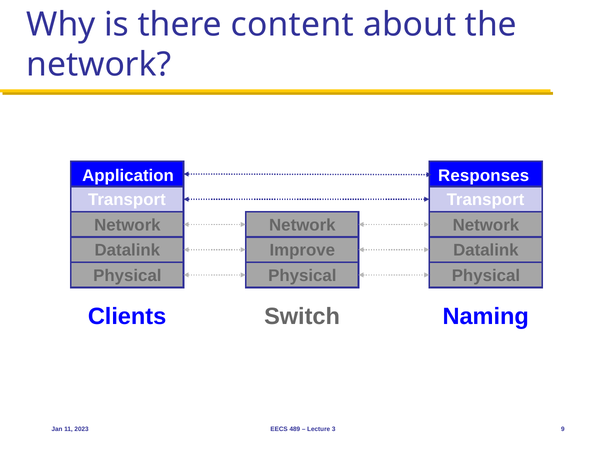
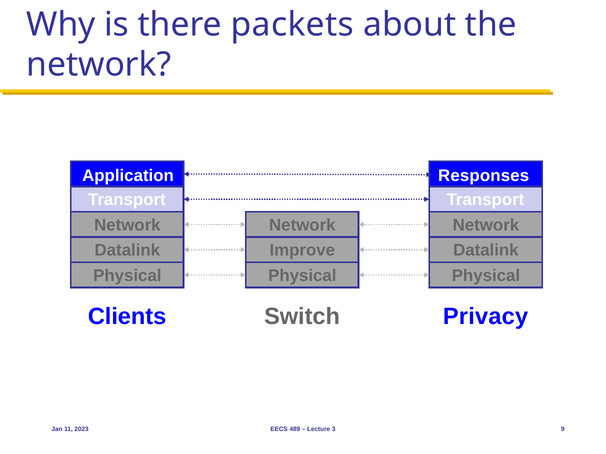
content: content -> packets (292, 25)
Naming: Naming -> Privacy (486, 317)
